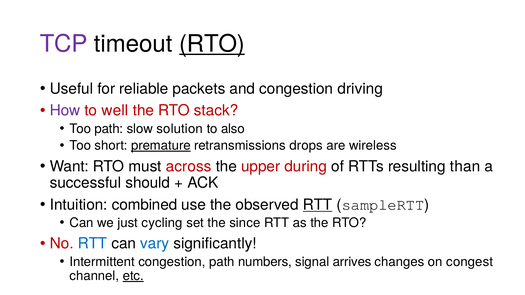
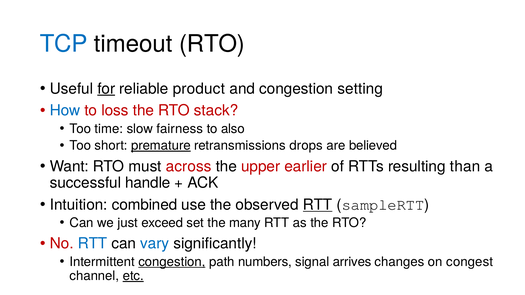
TCP colour: purple -> blue (64, 44)
RTO underline: present -> none (212, 44)
for underline: none -> present (106, 89)
packets: packets -> product (199, 89)
driving: driving -> setting (360, 89)
How colour: purple -> blue (65, 111)
well: well -> loss (115, 111)
Too path: path -> time (109, 129)
solution: solution -> fairness (180, 129)
wireless: wireless -> believed (373, 146)
during: during -> earlier (306, 166)
should: should -> handle (148, 183)
cycling: cycling -> exceed (162, 223)
since: since -> many (245, 223)
congestion underline: none -> present (172, 262)
